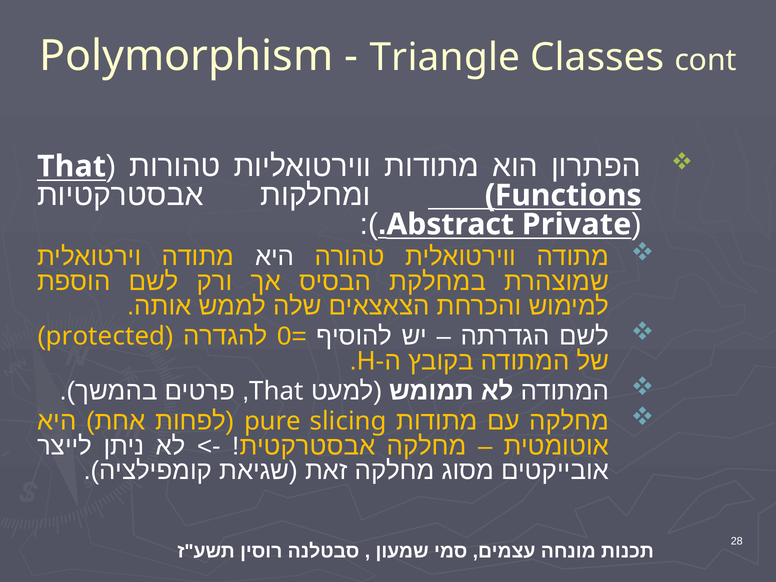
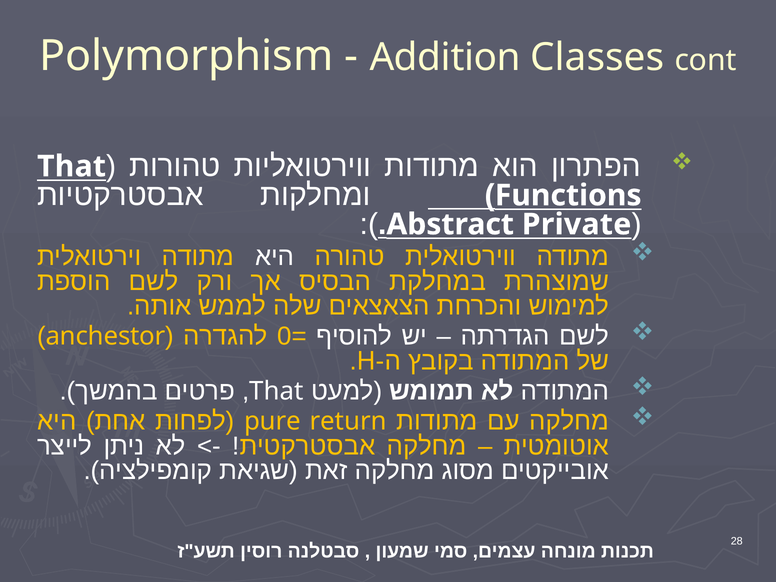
Triangle: Triangle -> Addition (445, 58)
protected: protected -> anchestor (106, 336)
slicing: slicing -> return (348, 421)
